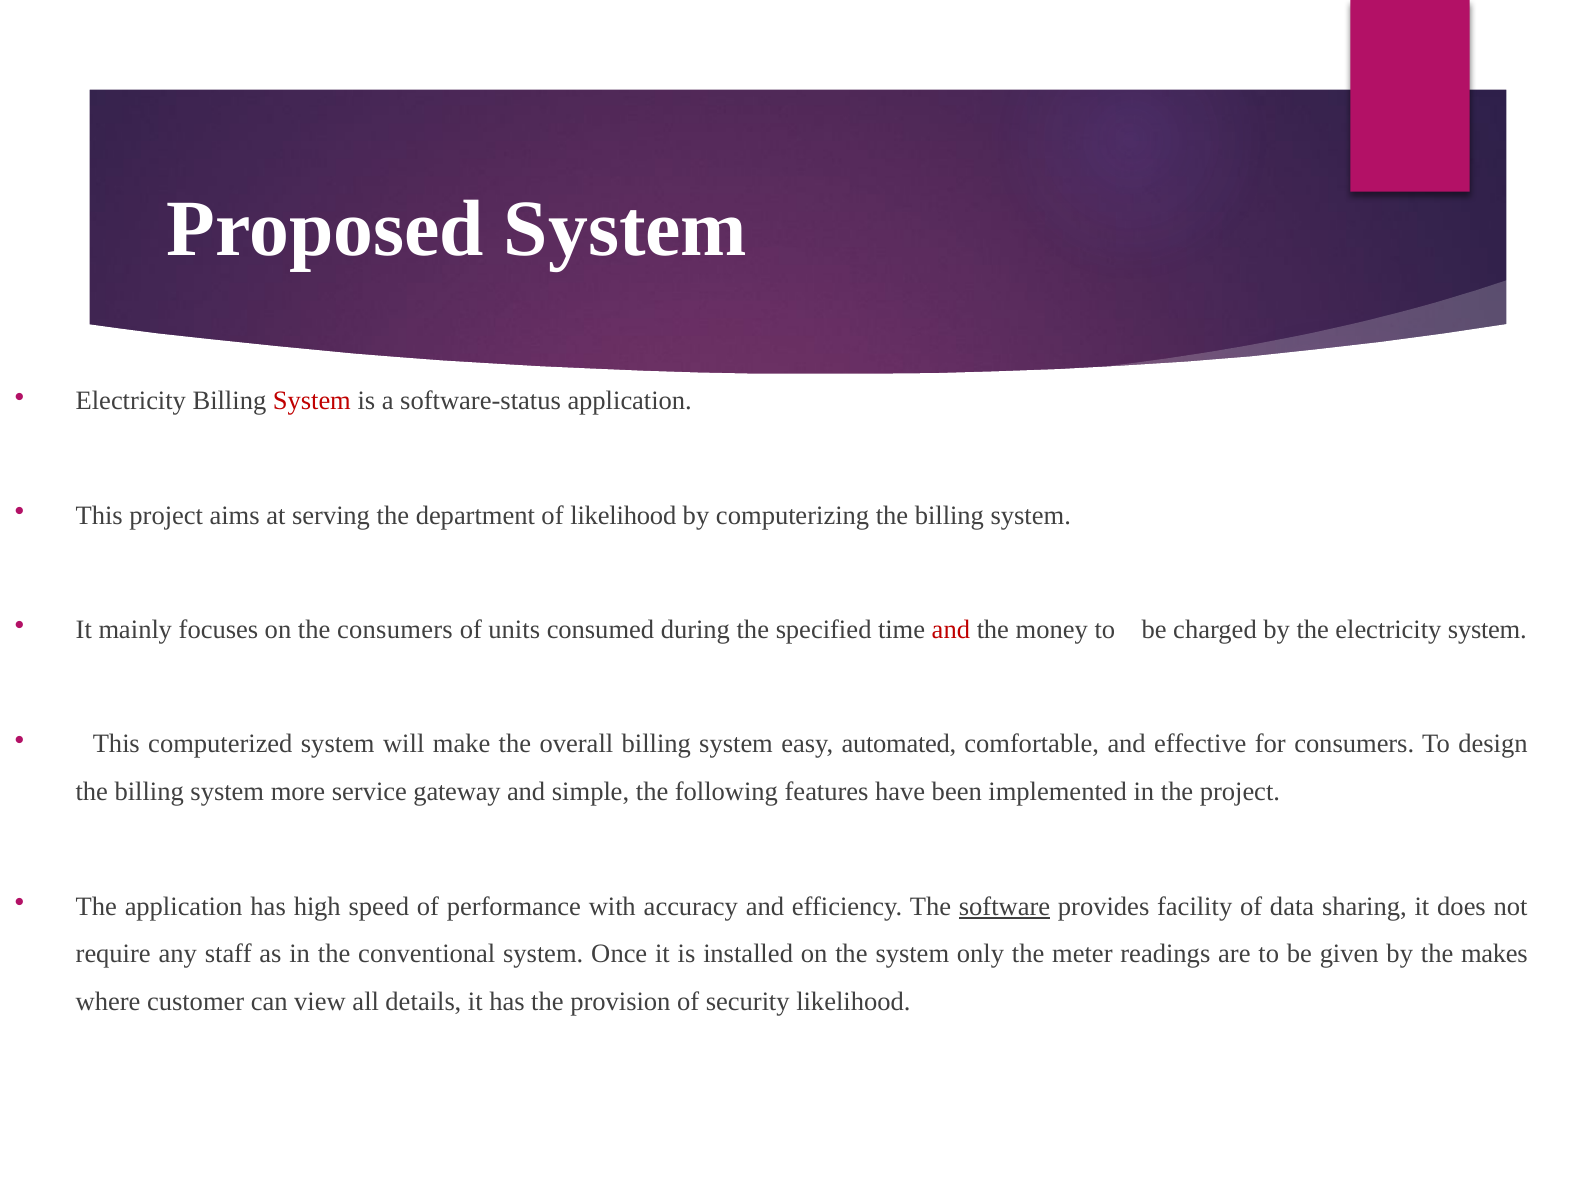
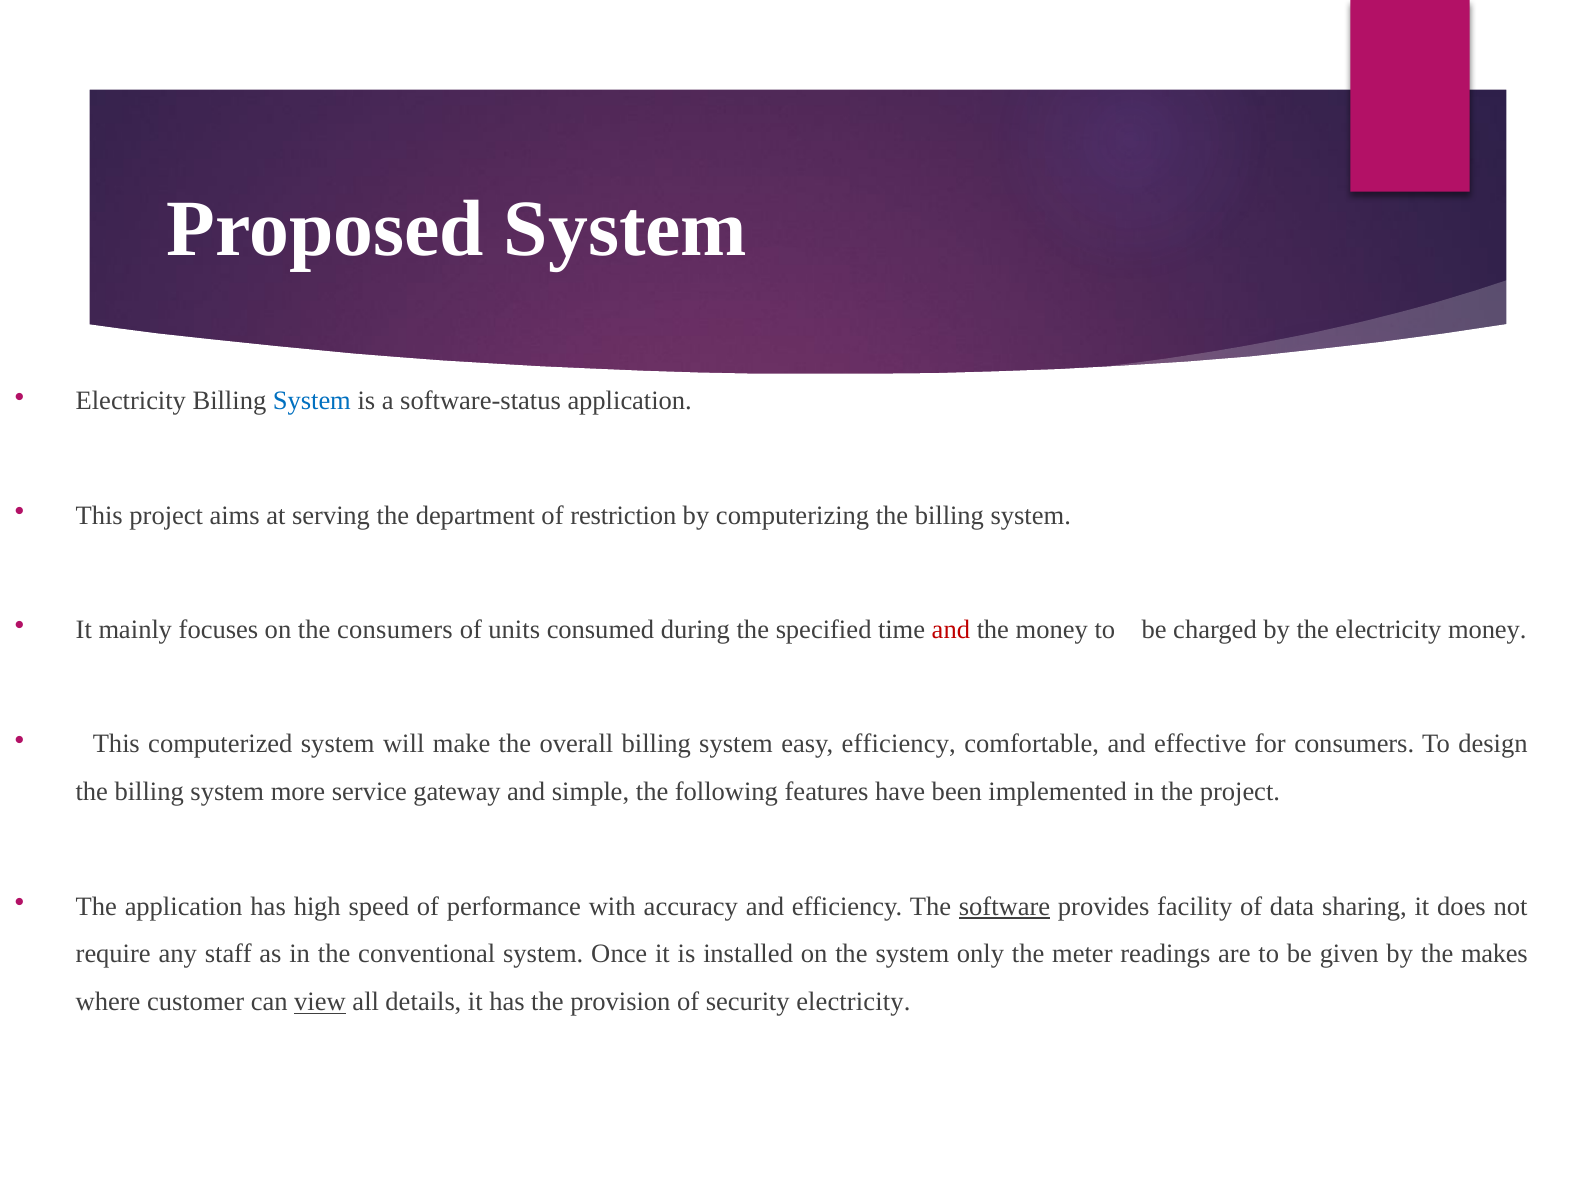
System colour: red -> blue (312, 401)
of likelihood: likelihood -> restriction (623, 515)
electricity system: system -> money (1487, 630)
easy automated: automated -> efficiency (899, 744)
view underline: none -> present (320, 1002)
security likelihood: likelihood -> electricity (853, 1002)
